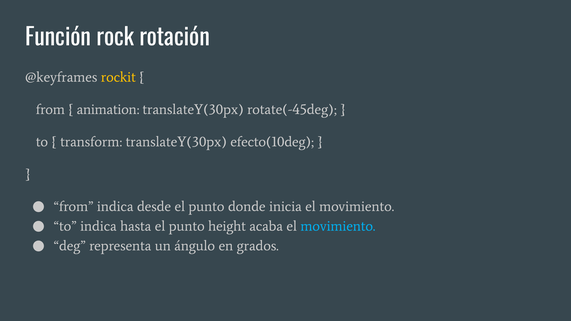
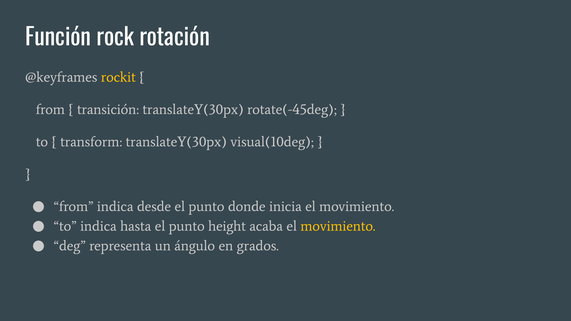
animation: animation -> transición (108, 110)
efecto(10deg: efecto(10deg -> visual(10deg (272, 142)
movimiento colour: light blue -> yellow (338, 226)
